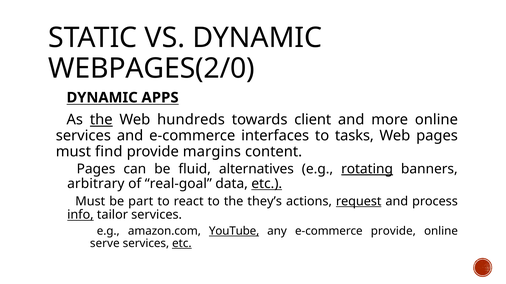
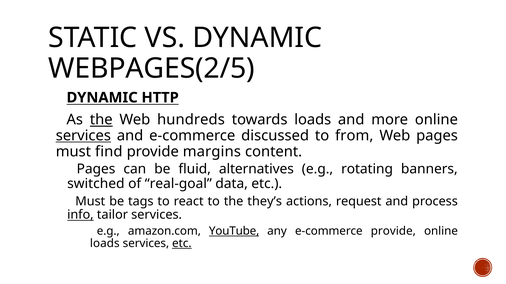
WEBPAGES(2/0: WEBPAGES(2/0 -> WEBPAGES(2/5 (152, 69)
APPS: APPS -> HTTP (160, 98)
towards client: client -> loads (313, 120)
services underline: none -> present (83, 136)
interfaces: interfaces -> discussed (275, 136)
tasks: tasks -> from (354, 136)
rotating underline: present -> none (367, 169)
arbitrary: arbitrary -> switched (96, 184)
etc underline: present -> none (267, 184)
part: part -> tags (141, 202)
request underline: present -> none (359, 202)
serve: serve -> loads (105, 244)
